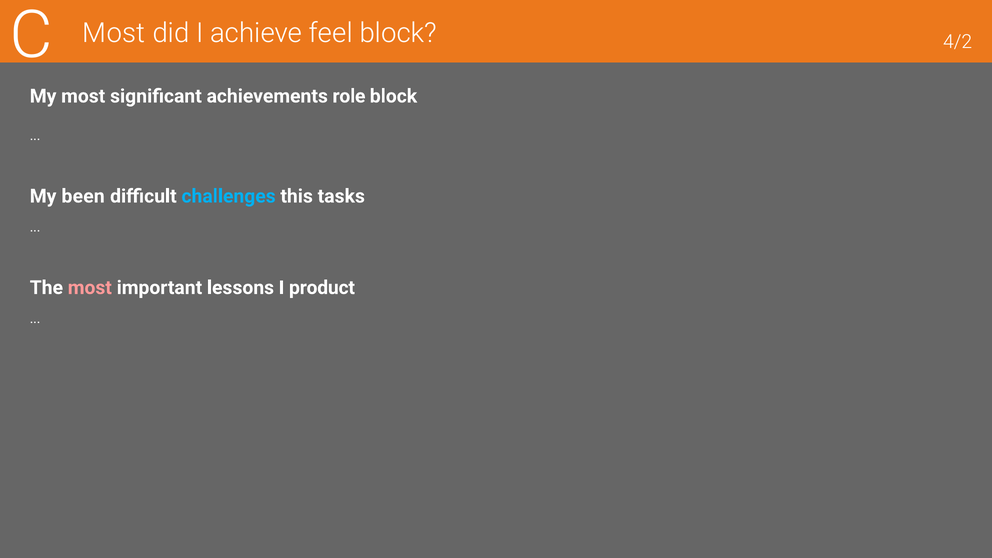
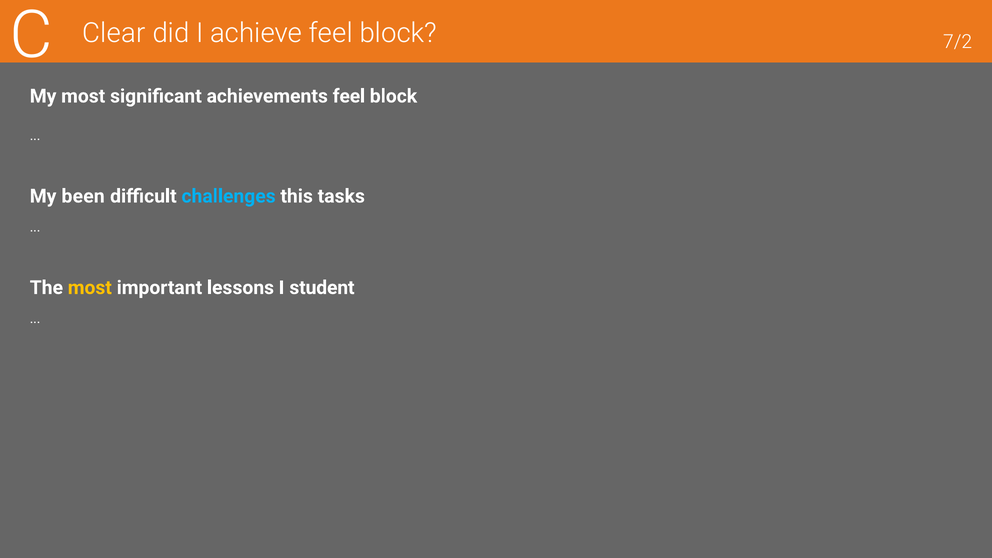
Most: Most -> Clear (114, 33)
4/2: 4/2 -> 7/2 (958, 42)
achievements role: role -> feel (349, 96)
most colour: pink -> yellow (90, 288)
product: product -> student (322, 288)
